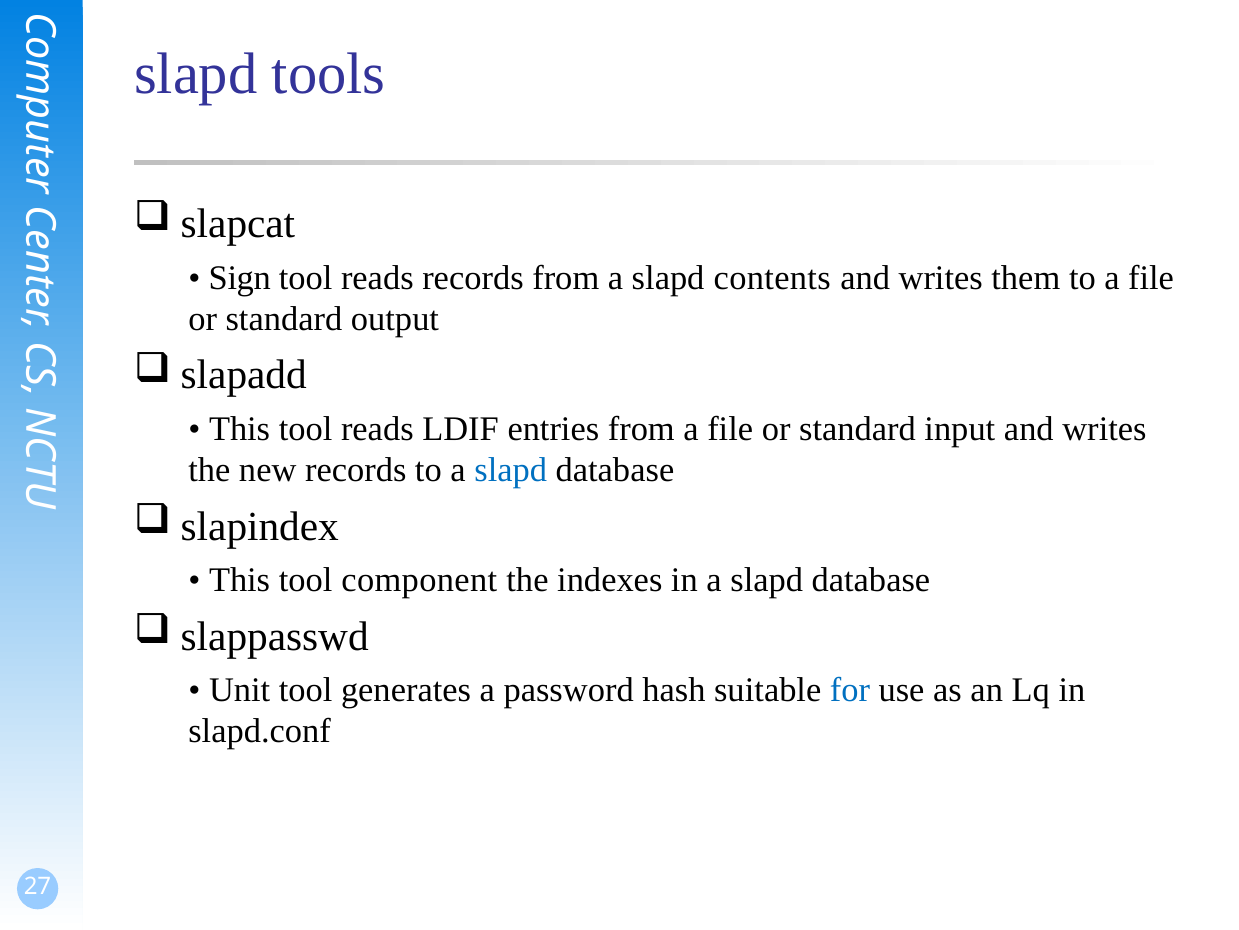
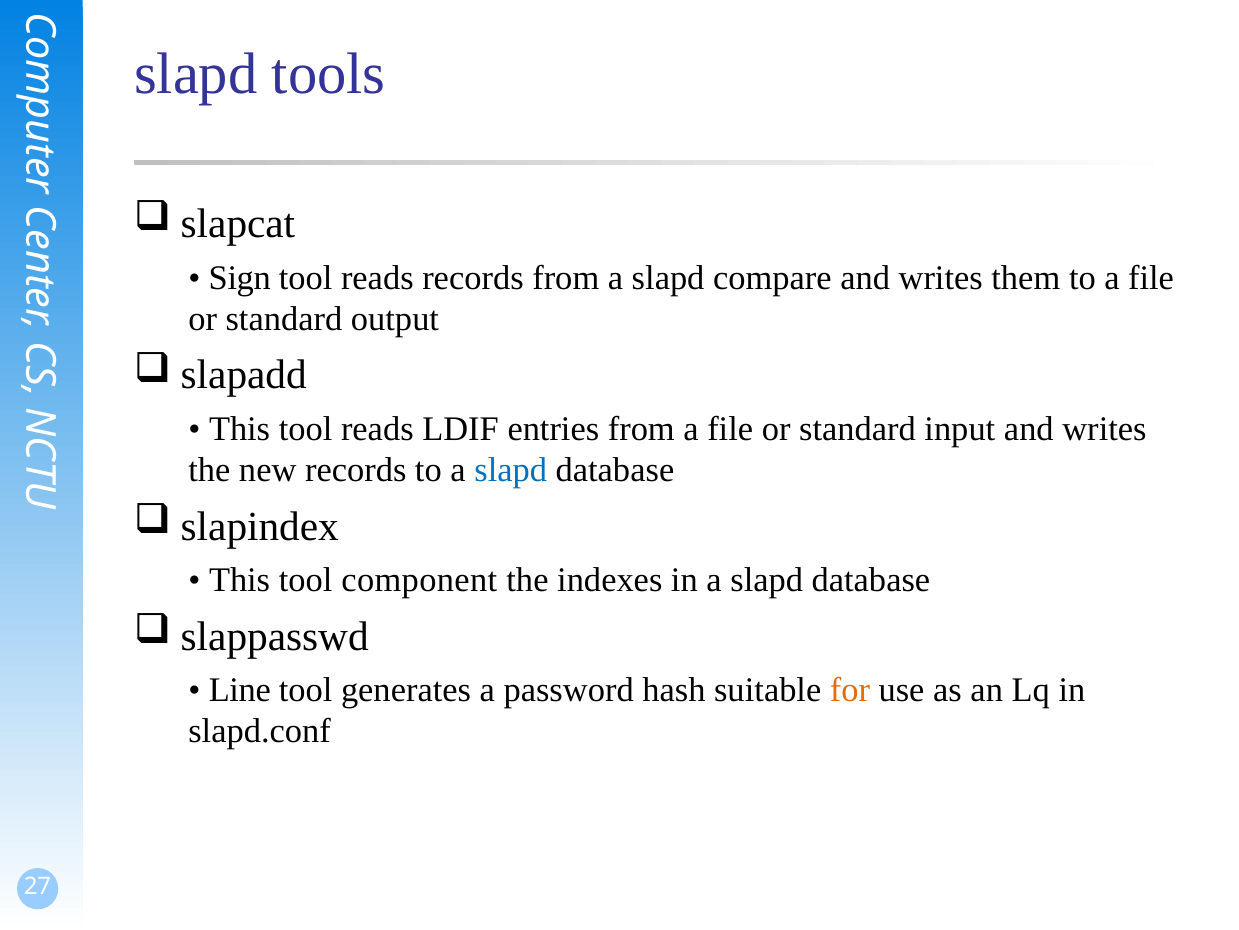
contents: contents -> compare (772, 277)
Unit: Unit -> Line (240, 689)
for colour: blue -> orange (850, 689)
